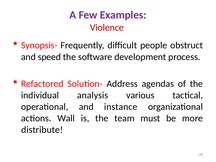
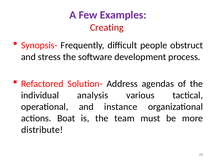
Violence: Violence -> Creating (107, 28)
speed: speed -> stress (49, 57)
Wall: Wall -> Boat (66, 118)
